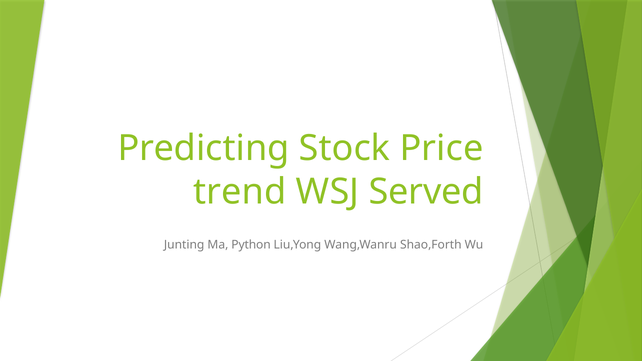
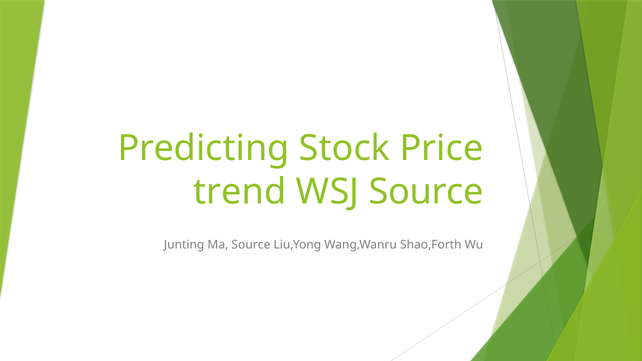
WSJ Served: Served -> Source (426, 192)
Ma Python: Python -> Source (251, 245)
